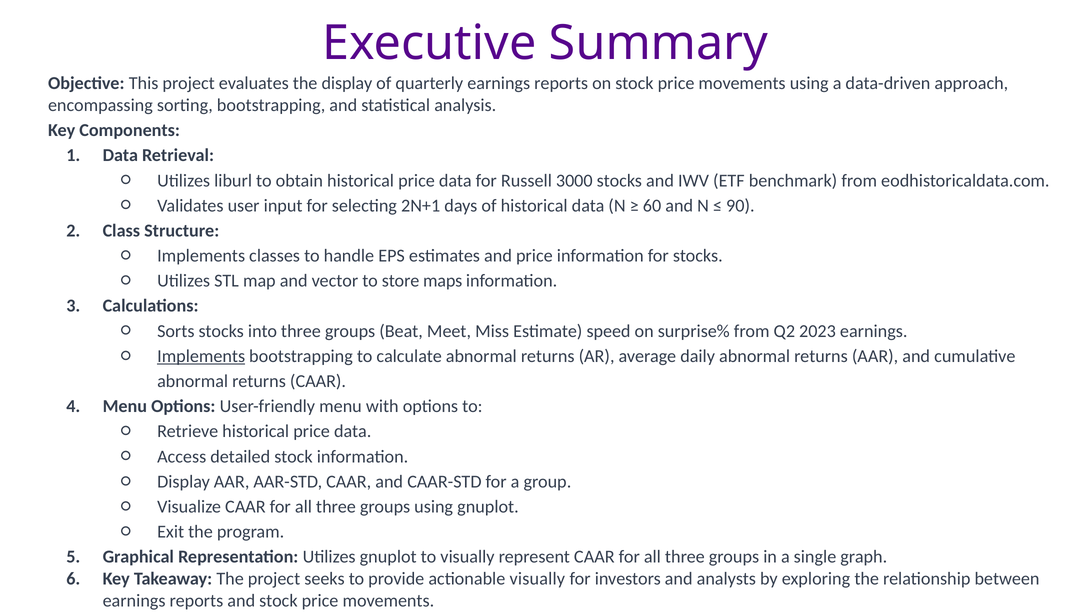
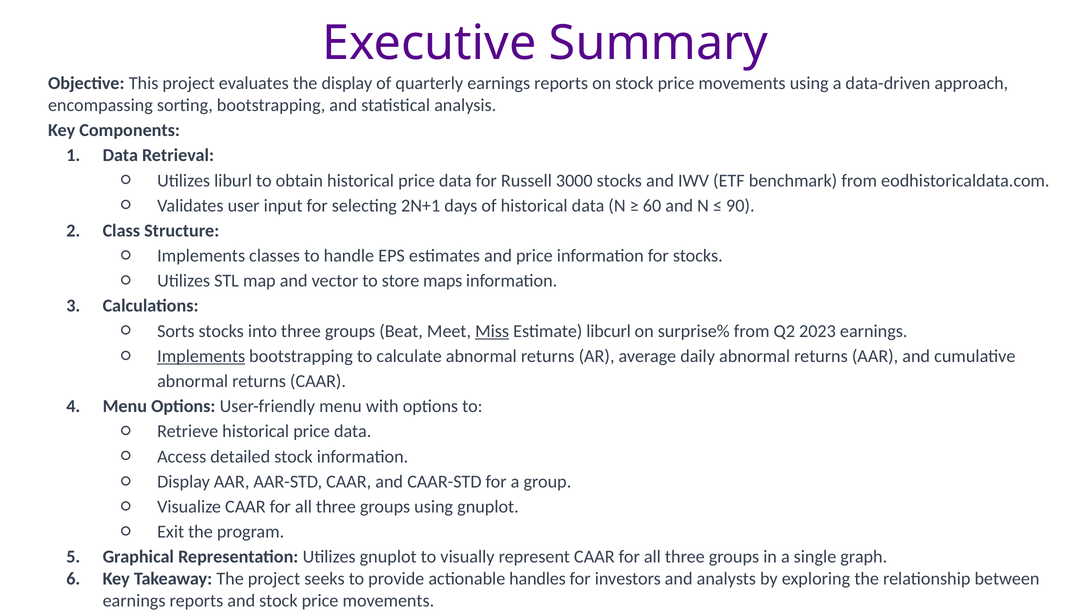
Miss underline: none -> present (492, 331)
speed: speed -> libcurl (609, 331)
actionable visually: visually -> handles (538, 579)
